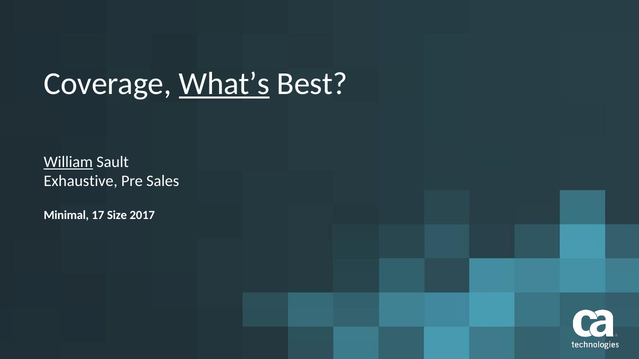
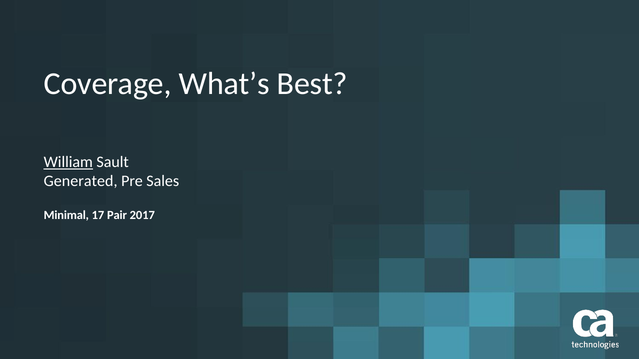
What’s underline: present -> none (224, 84)
Exhaustive: Exhaustive -> Generated (81, 181)
Size: Size -> Pair (117, 215)
